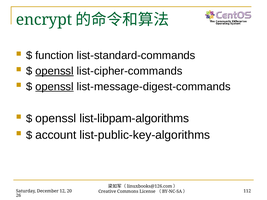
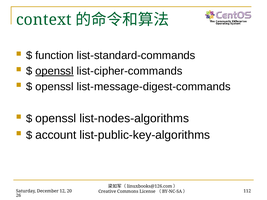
encrypt: encrypt -> context (44, 20)
openssl underline: present -> none (54, 87)
list-libpam-algorithms: list-libpam-algorithms -> list-nodes-algorithms (134, 118)
